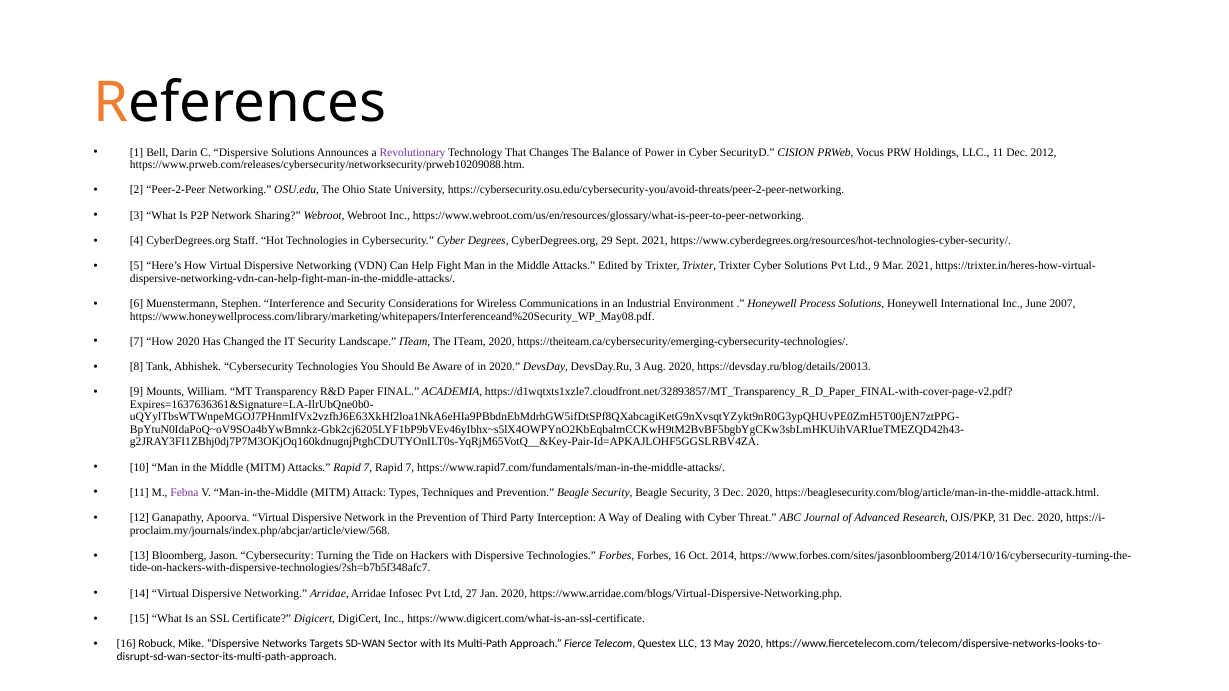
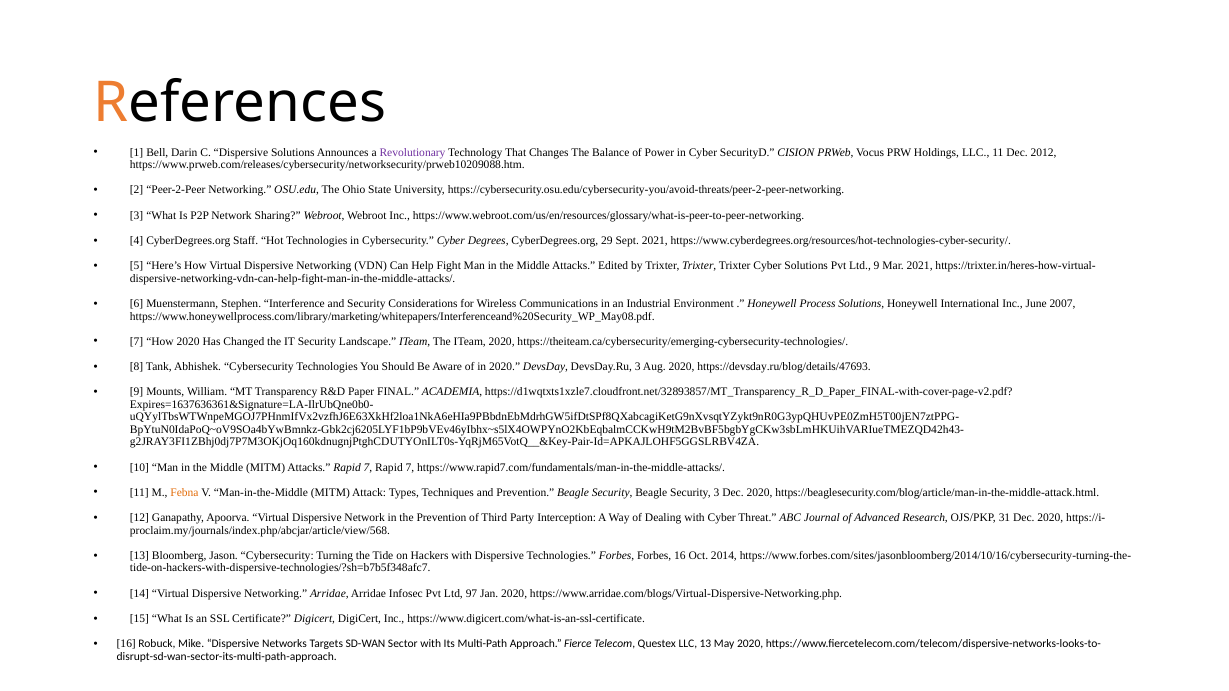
https://devsday.ru/blog/details/20013: https://devsday.ru/blog/details/20013 -> https://devsday.ru/blog/details/47693 (784, 367)
Febna colour: purple -> orange (184, 493)
27: 27 -> 97 (472, 594)
